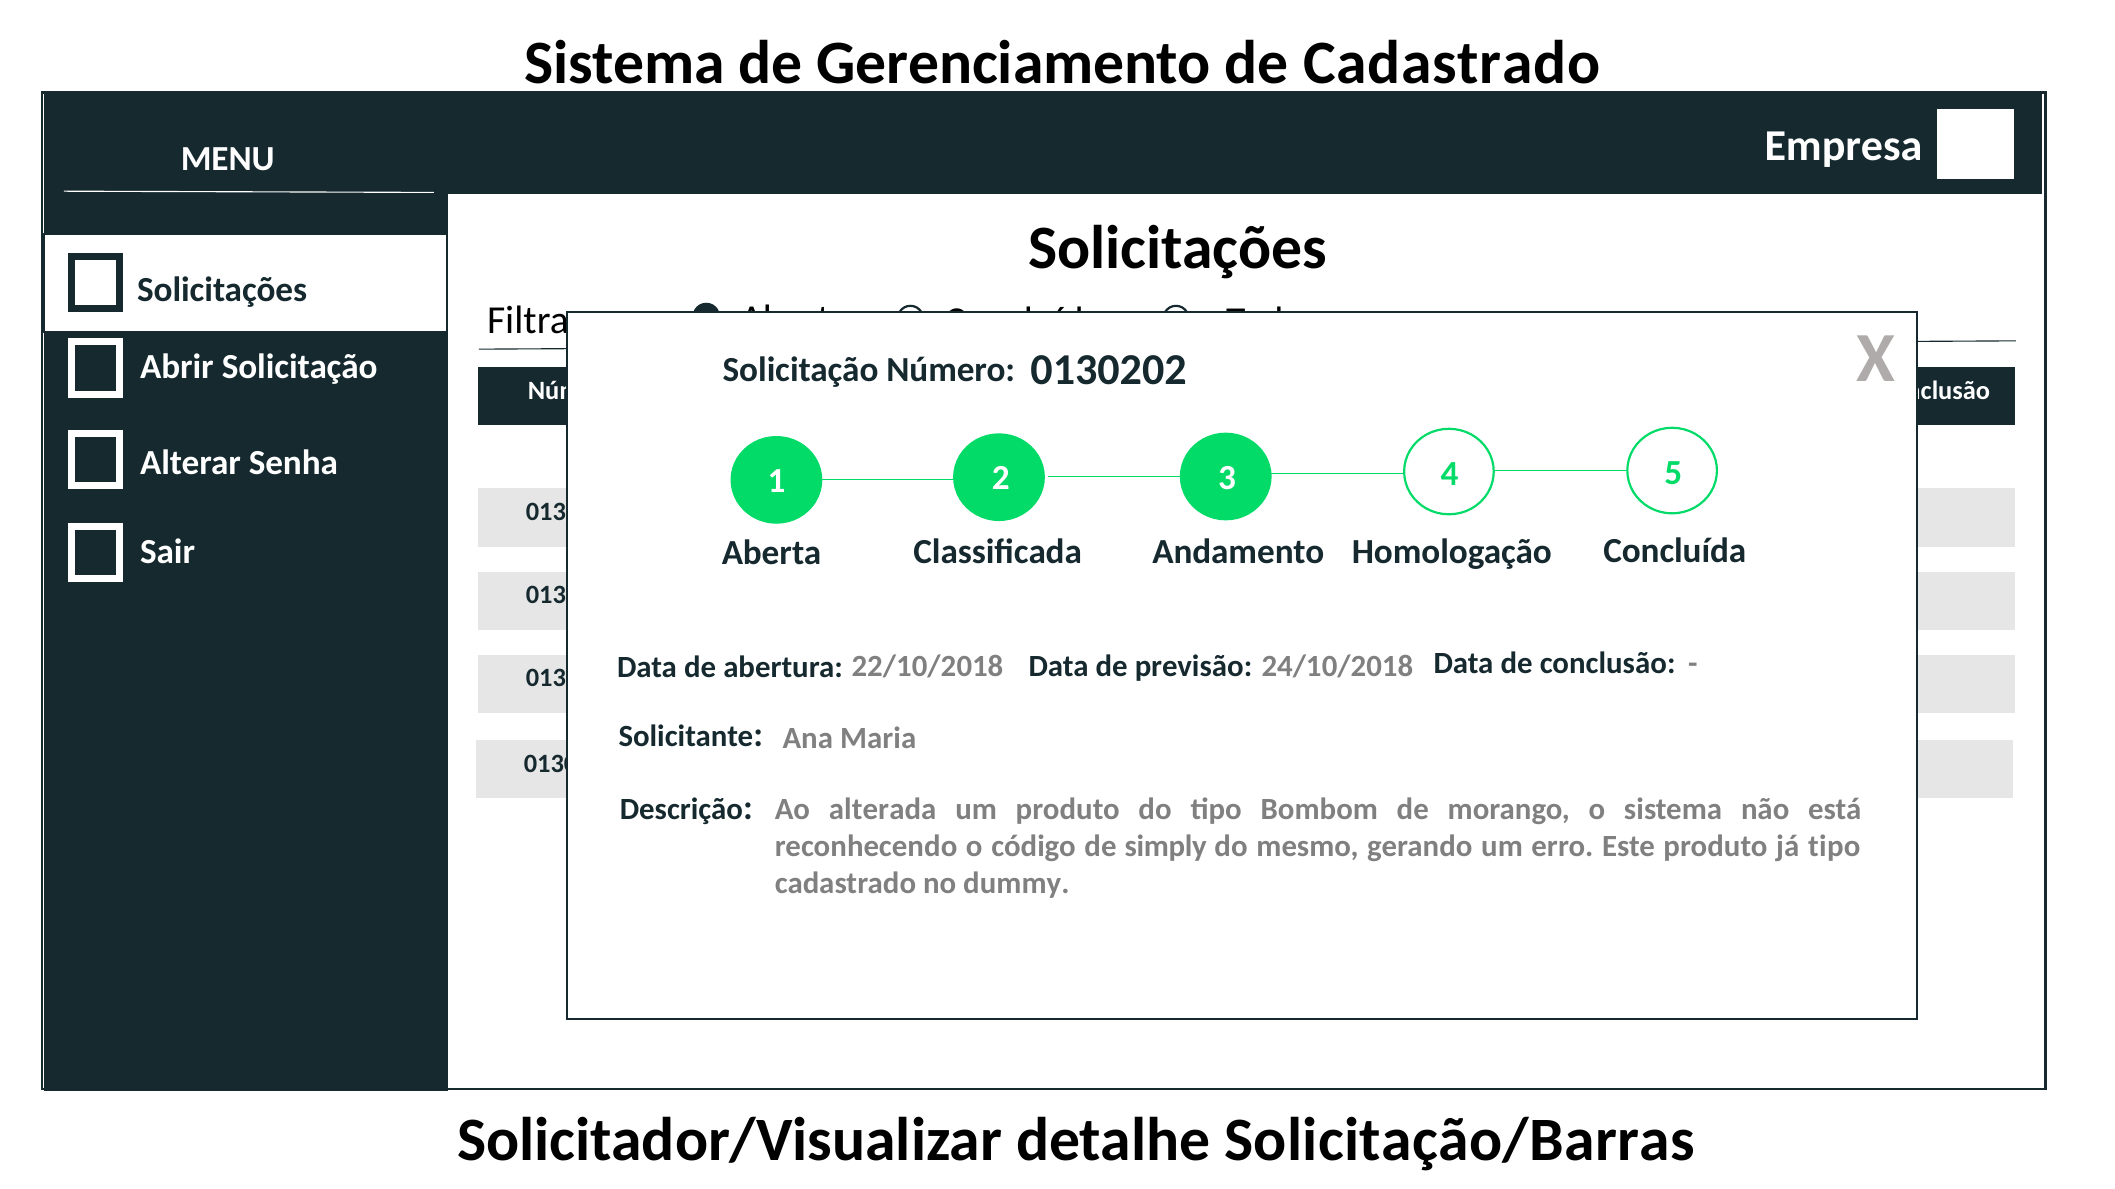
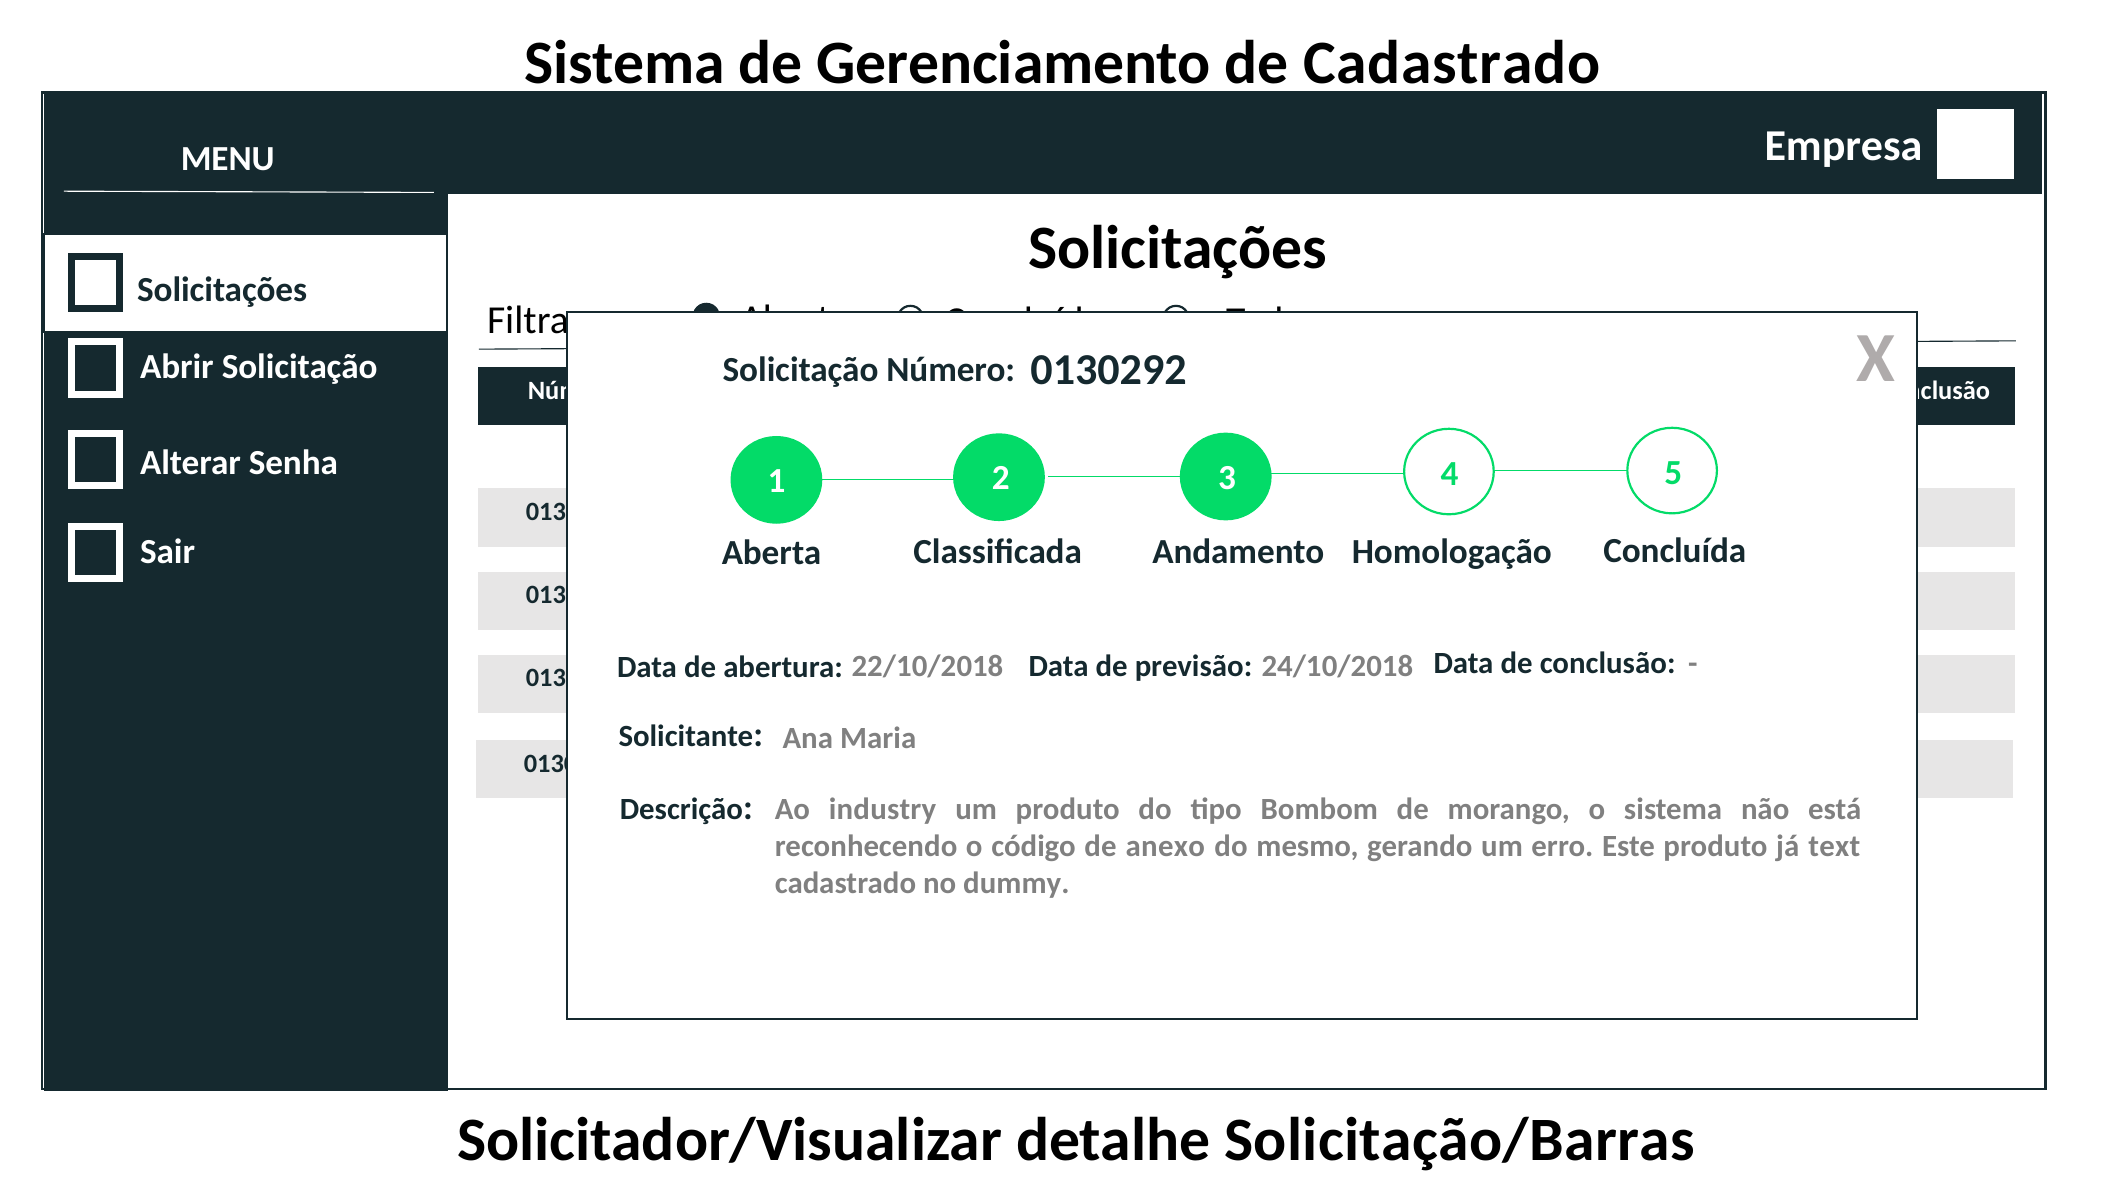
0130202: 0130202 -> 0130292 (1109, 370)
alterada: alterada -> industry (883, 809)
simply: simply -> anexo (1165, 846)
já tipo: tipo -> text (1834, 846)
